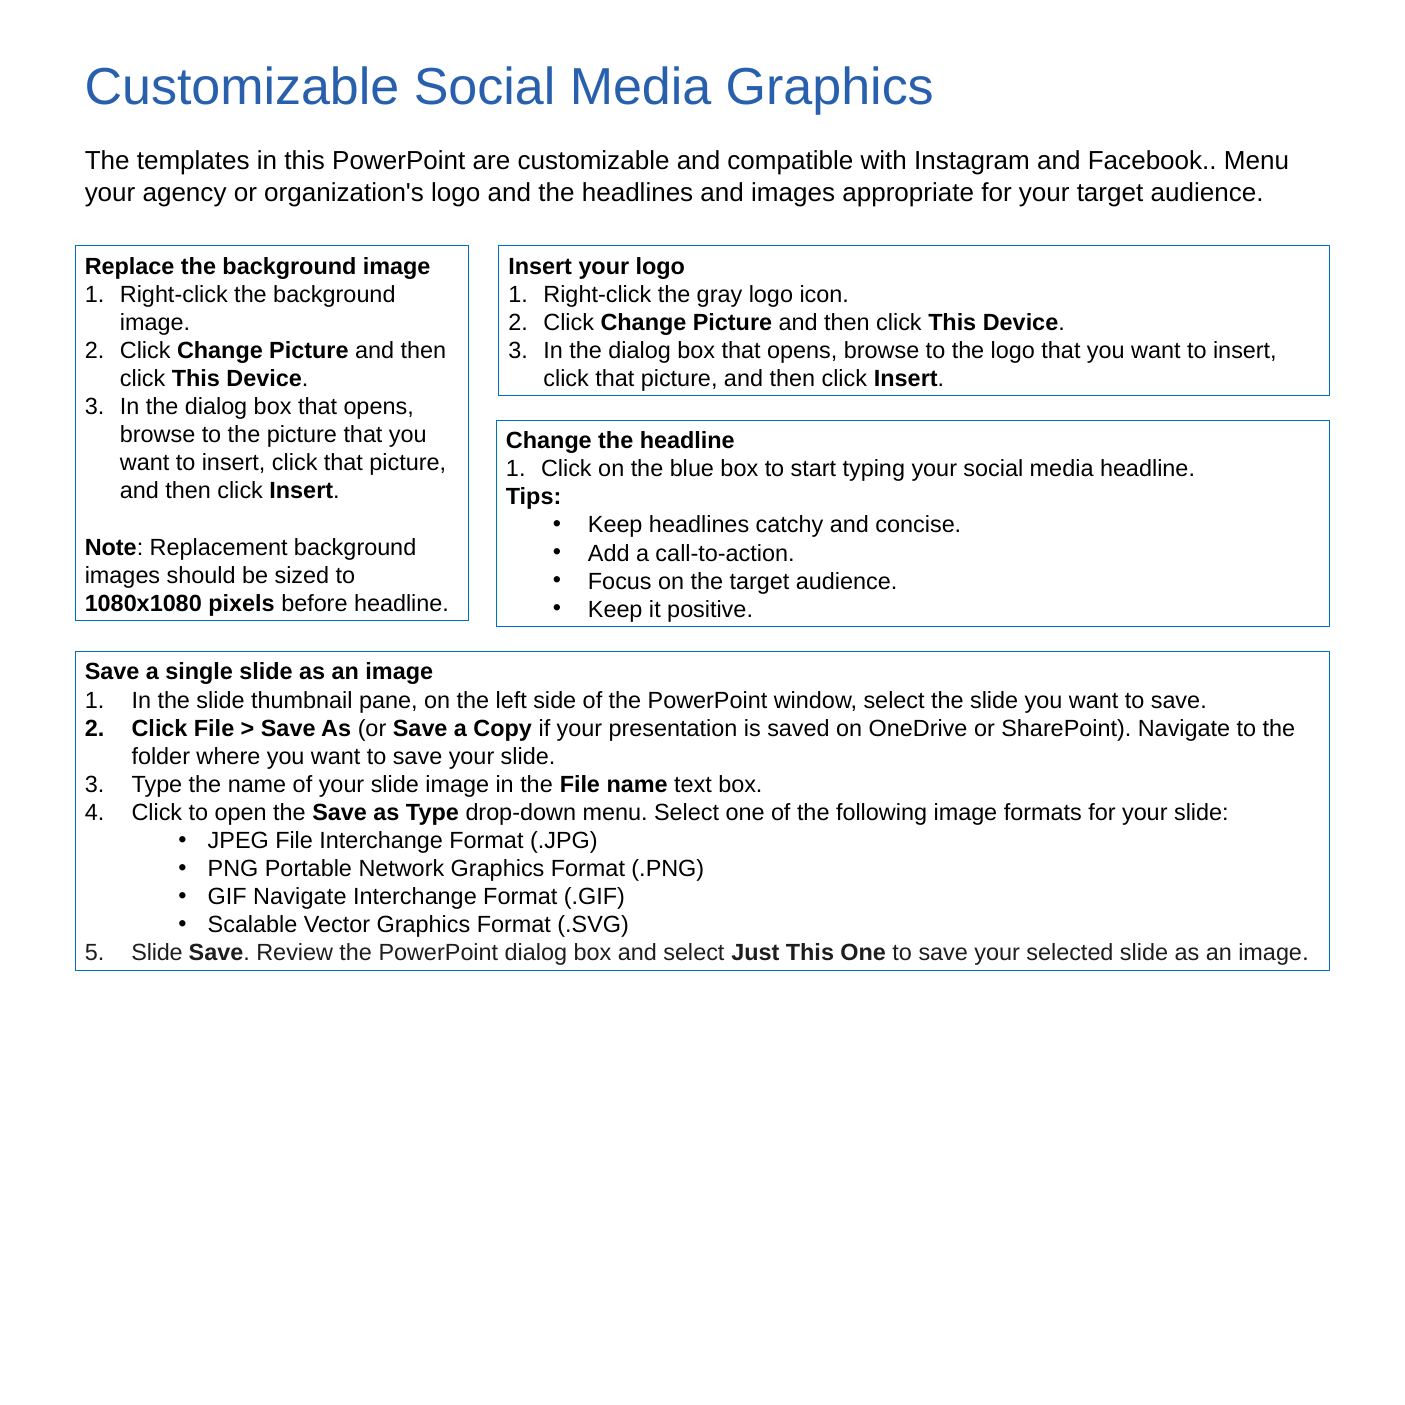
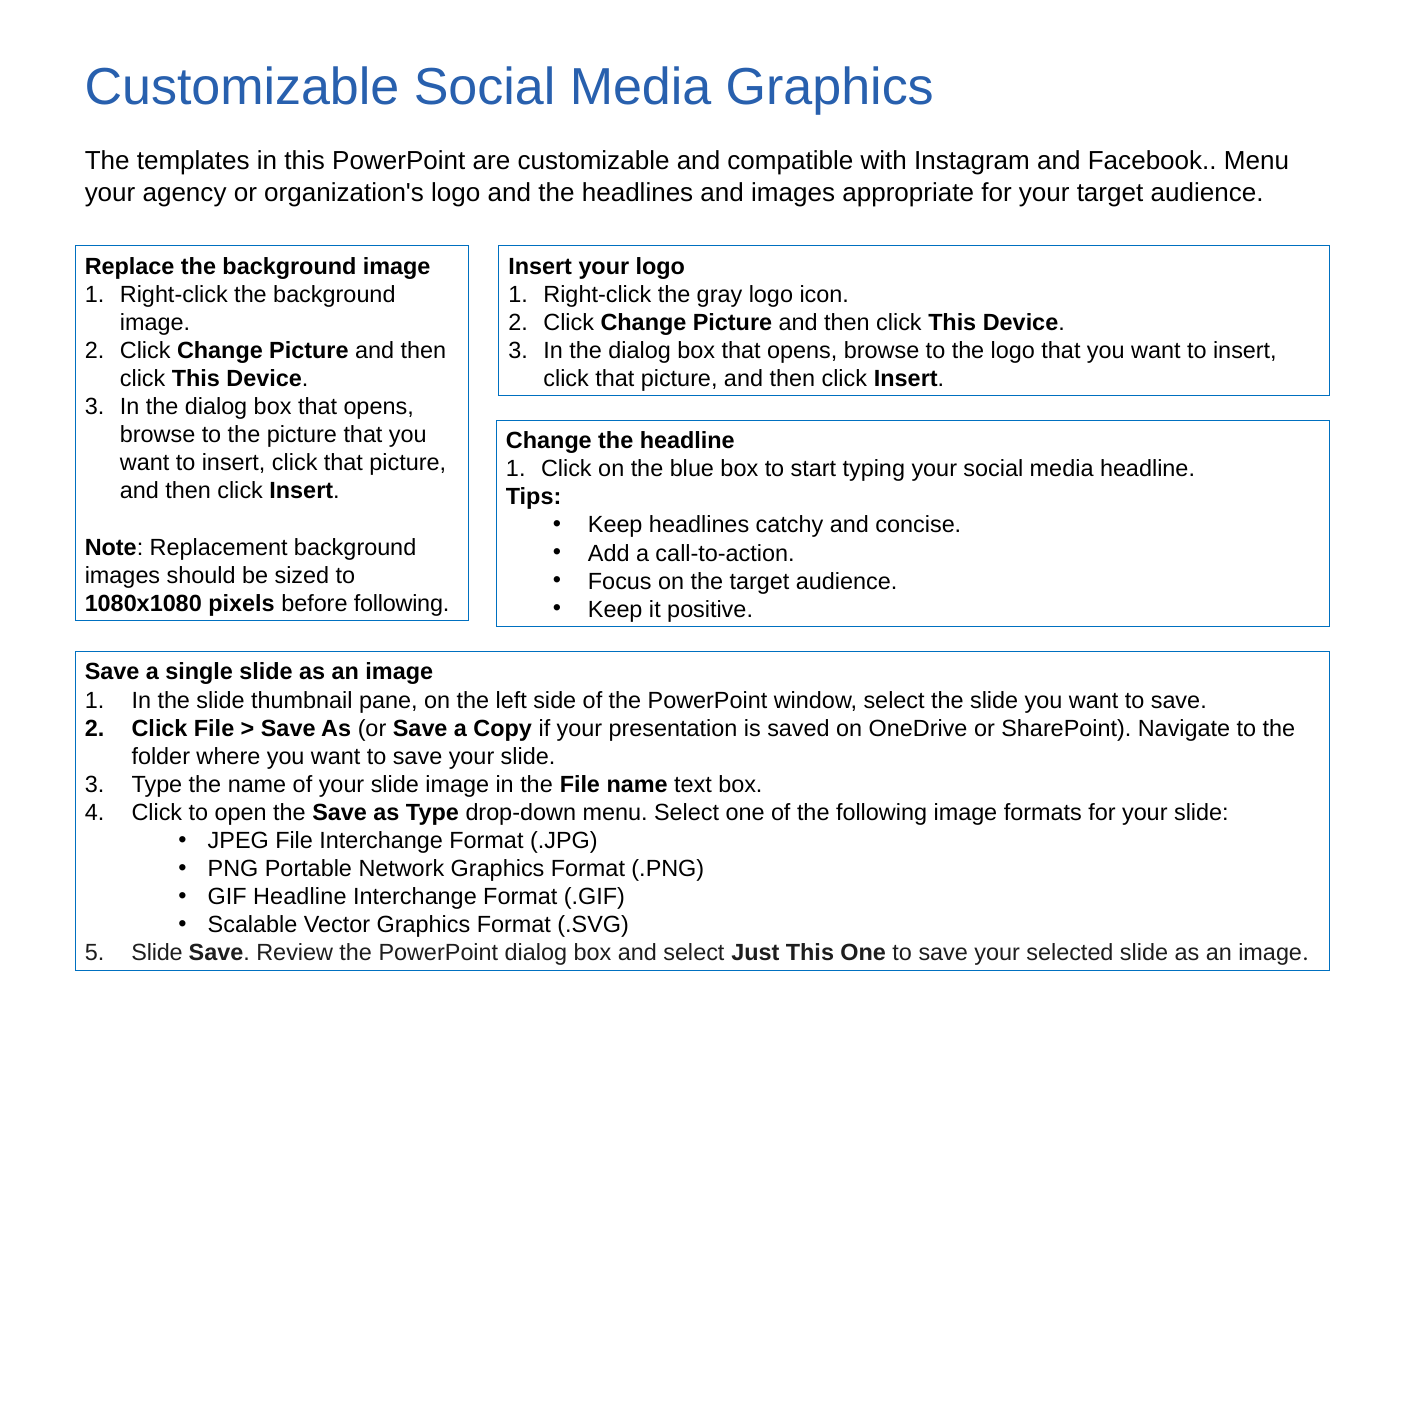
before headline: headline -> following (402, 604)
GIF Navigate: Navigate -> Headline (300, 897)
